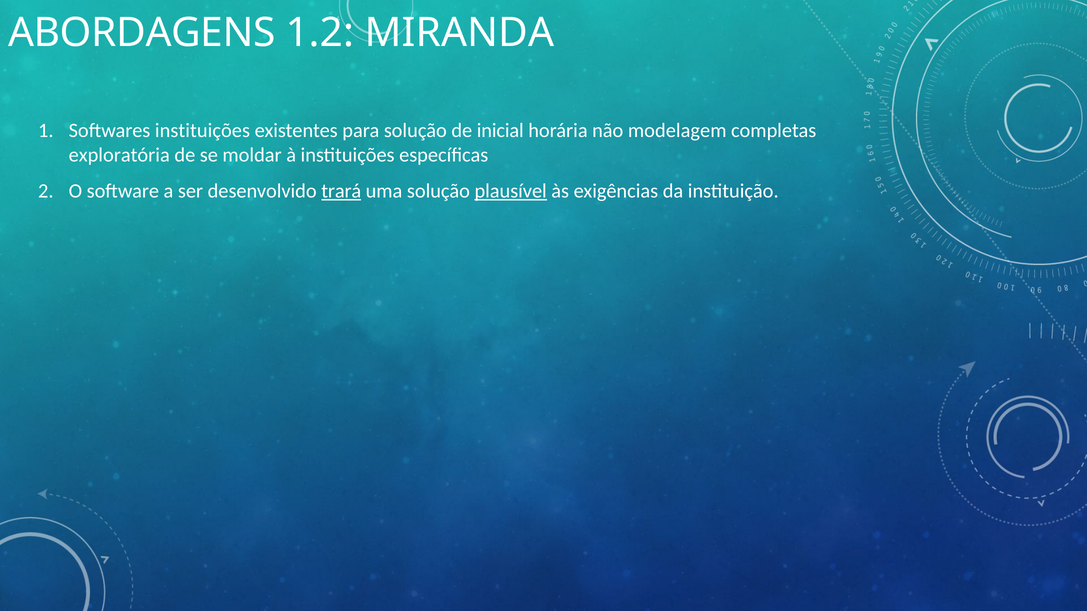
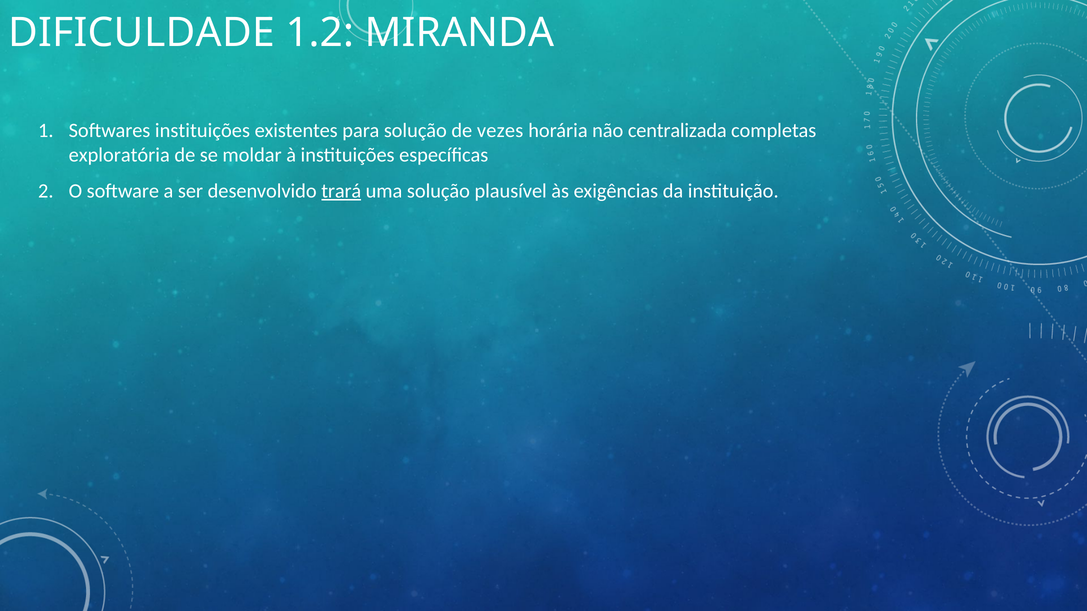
ABORDAGENS: ABORDAGENS -> DIFICULDADE (141, 33)
inicial: inicial -> vezes (500, 131)
modelagem: modelagem -> centralizada (677, 131)
plausível underline: present -> none (511, 191)
